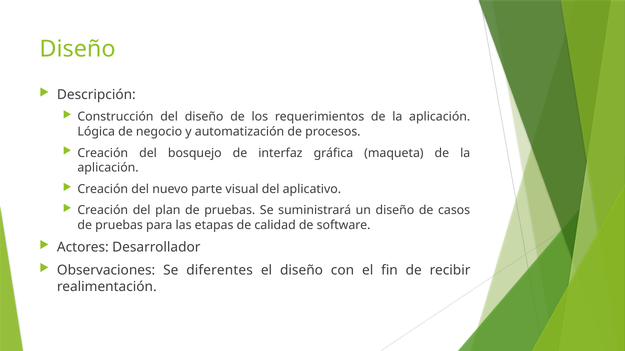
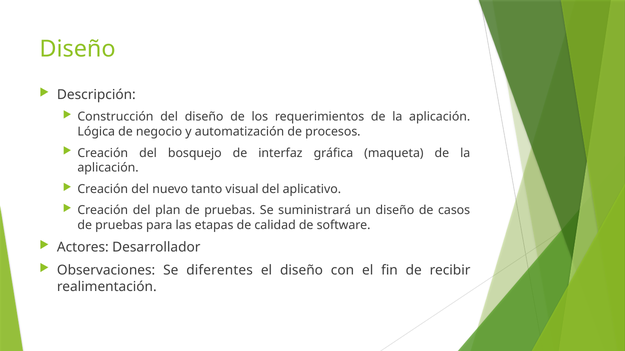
parte: parte -> tanto (207, 189)
